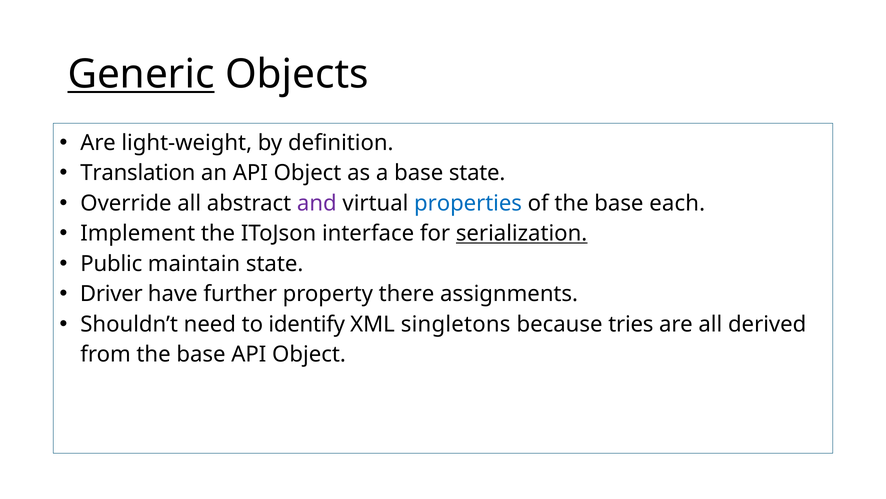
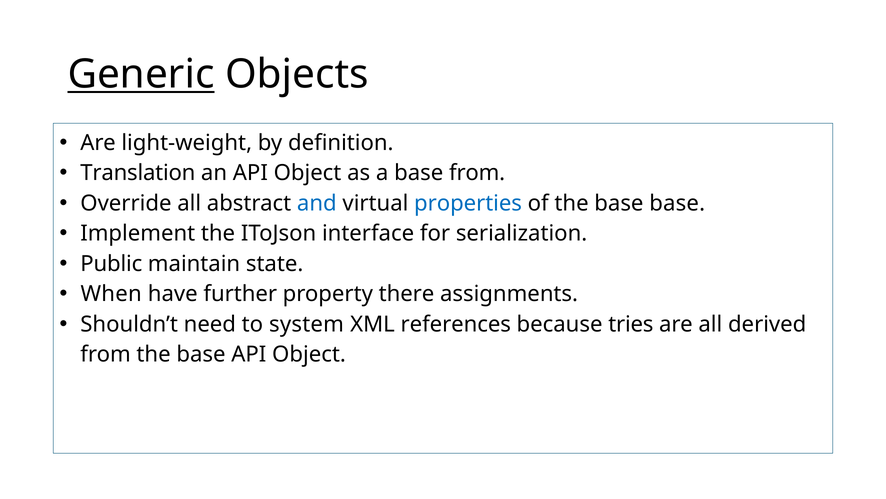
base state: state -> from (477, 173)
and colour: purple -> blue (317, 203)
base each: each -> base (677, 203)
serialization underline: present -> none (522, 233)
Driver: Driver -> When (111, 294)
identify: identify -> system (307, 324)
singletons: singletons -> references (456, 324)
